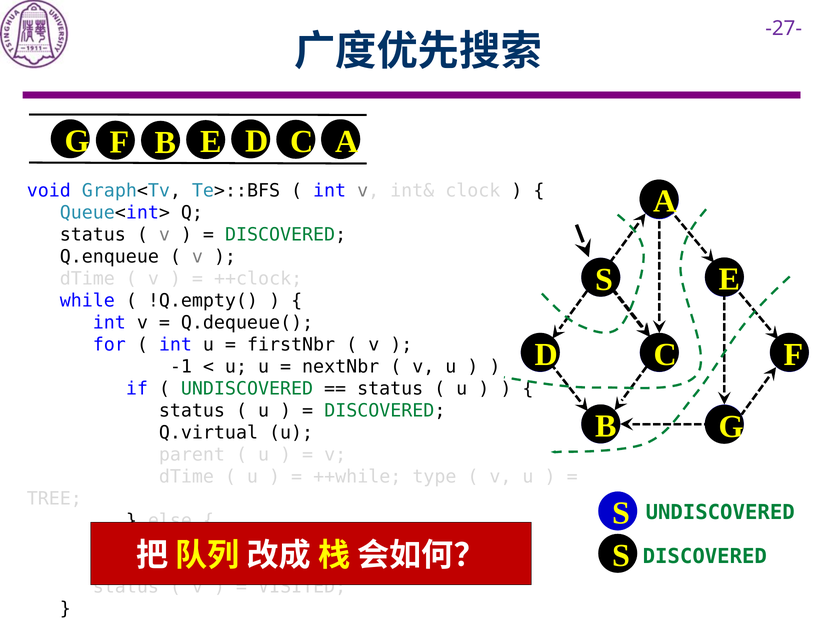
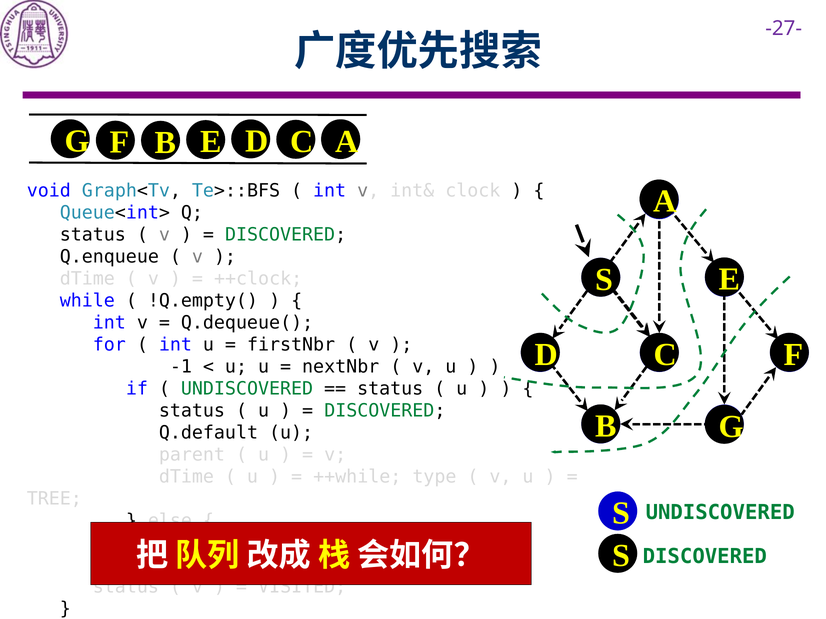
Q.virtual: Q.virtual -> Q.default (208, 433)
